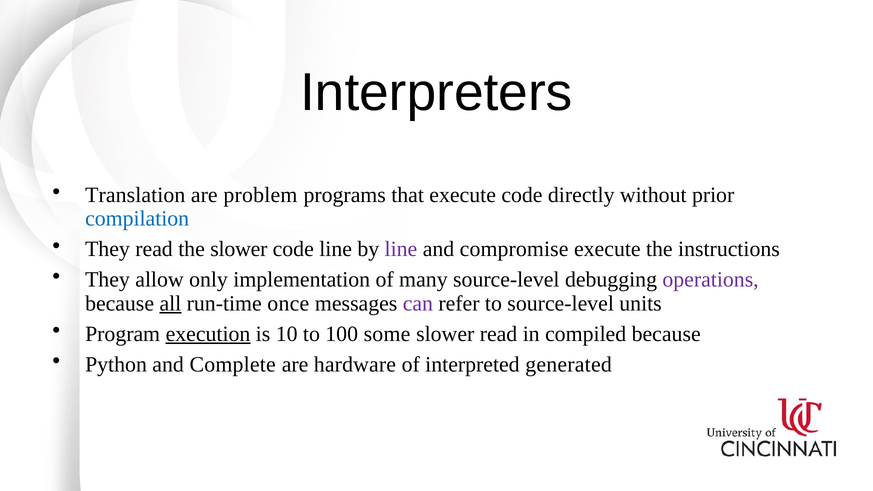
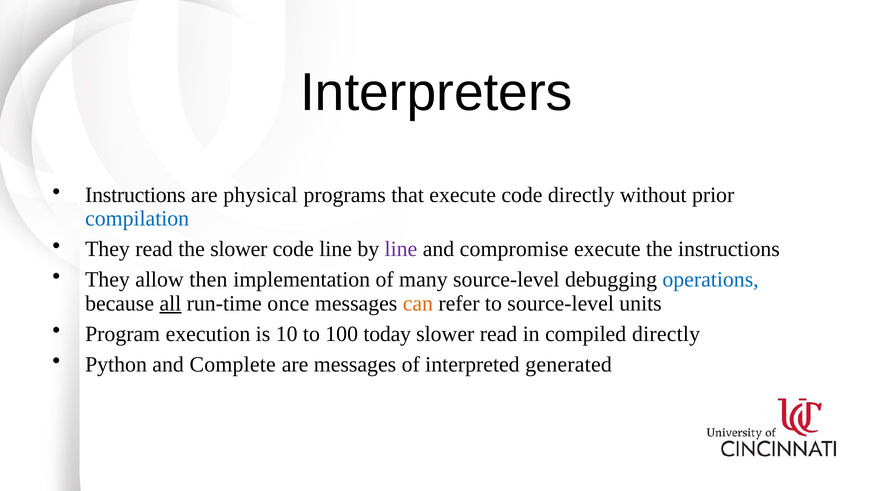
Translation: Translation -> Instructions (135, 195)
problem: problem -> physical (260, 195)
only: only -> then (208, 280)
operations colour: purple -> blue (711, 280)
can colour: purple -> orange (418, 303)
execution underline: present -> none (208, 334)
some: some -> today (387, 334)
compiled because: because -> directly (666, 334)
are hardware: hardware -> messages (355, 365)
